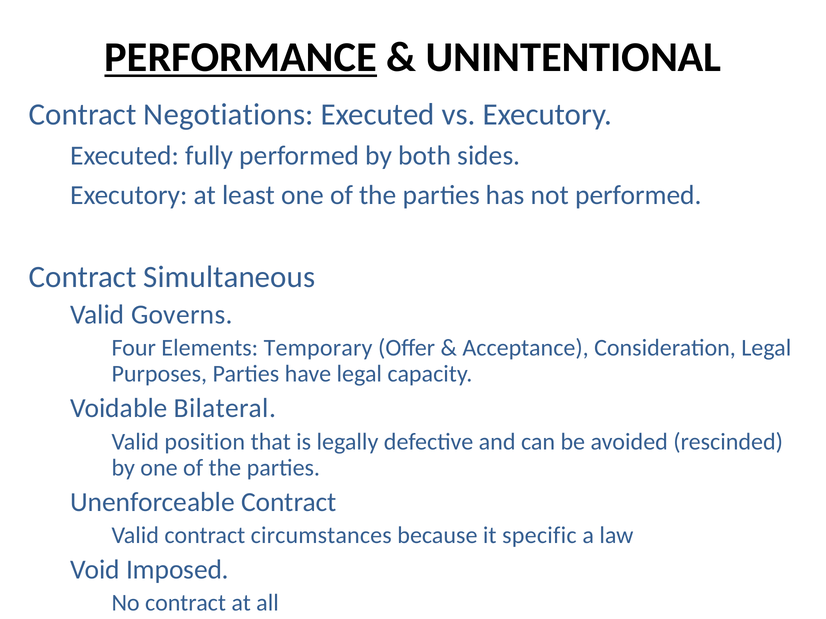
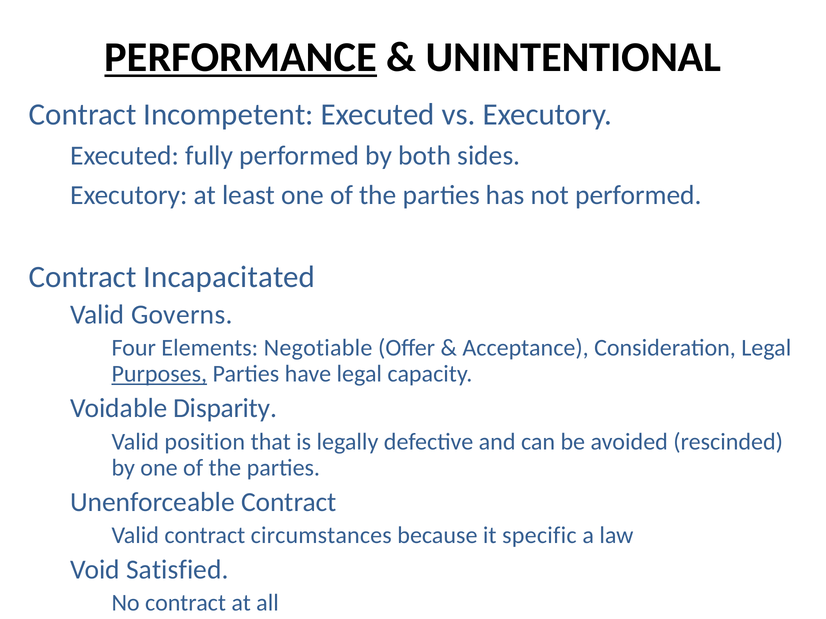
Negotiations: Negotiations -> Incompetent (229, 114)
Simultaneous: Simultaneous -> Incapacitated (229, 277)
Temporary: Temporary -> Negotiable (318, 348)
Purposes underline: none -> present (159, 374)
Bilateral: Bilateral -> Disparity (225, 409)
Imposed: Imposed -> Satisfied (177, 570)
